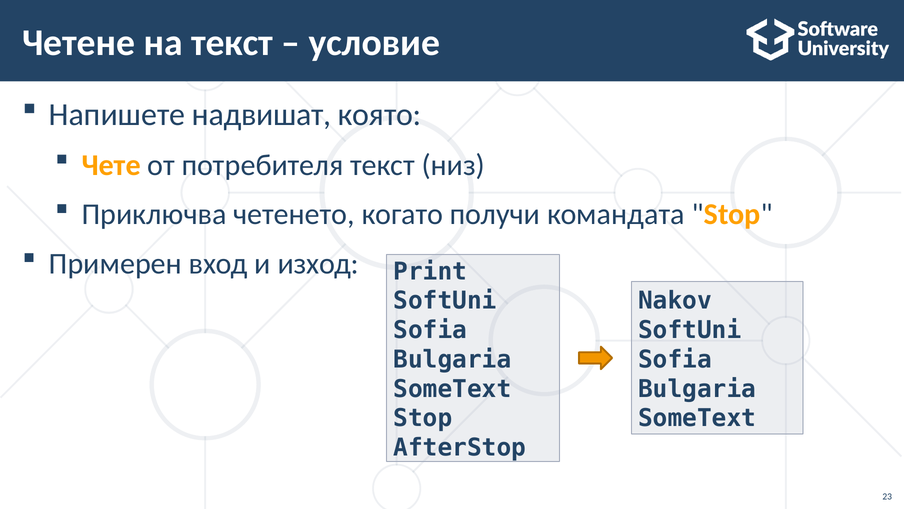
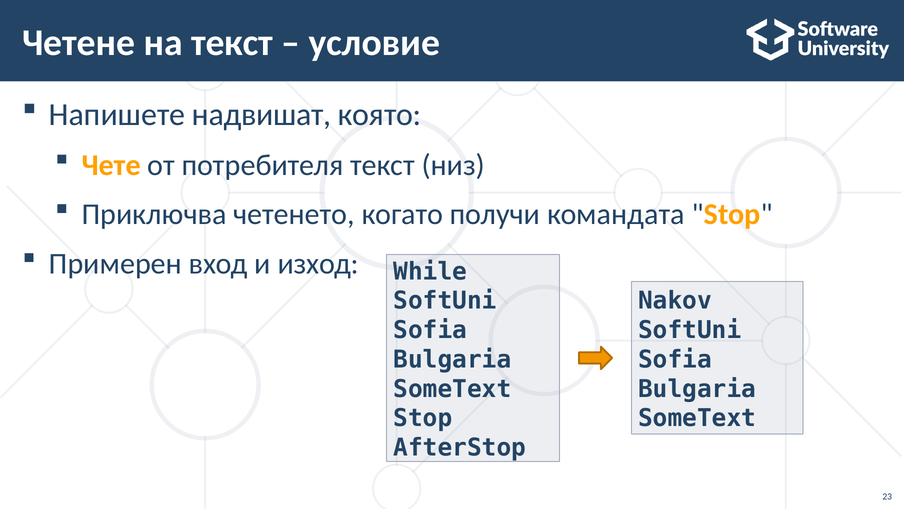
Print: Print -> While (430, 271)
